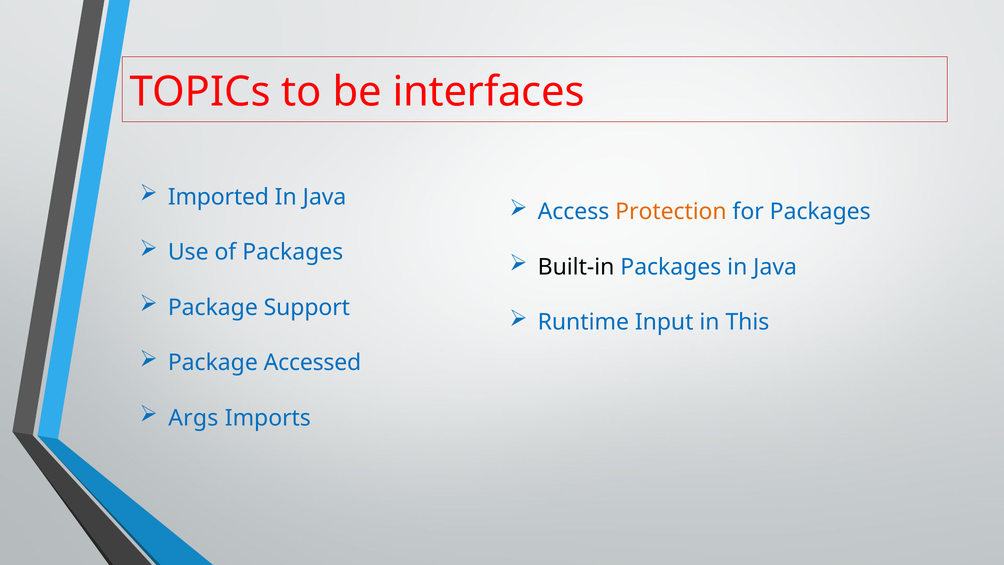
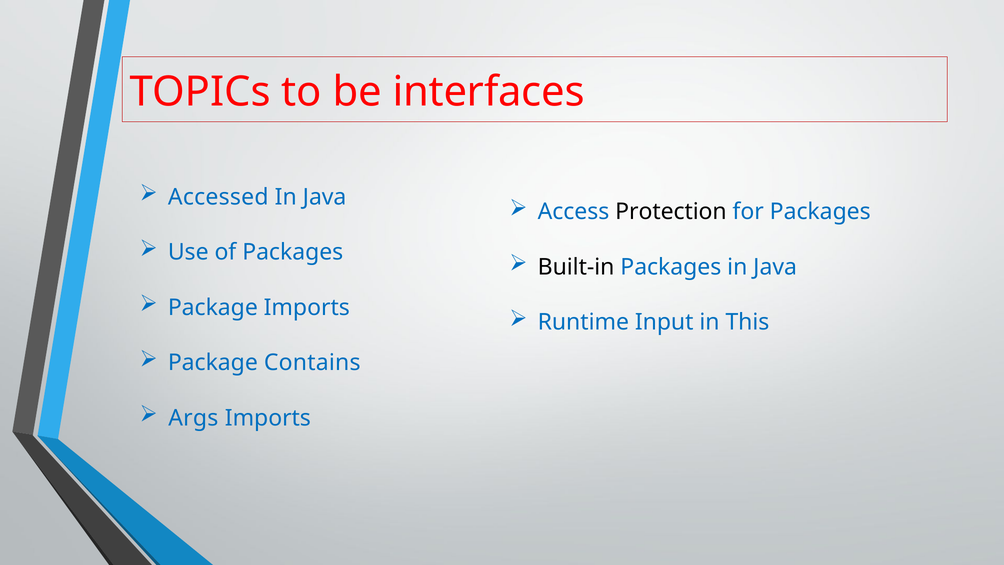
Imported: Imported -> Accessed (218, 197)
Protection colour: orange -> black (671, 212)
Package Support: Support -> Imports (307, 307)
Accessed: Accessed -> Contains (312, 363)
